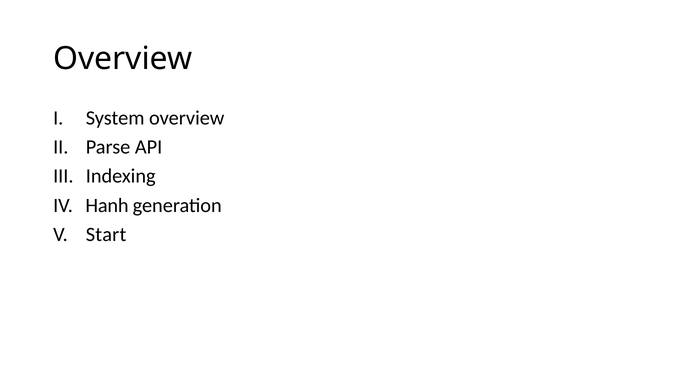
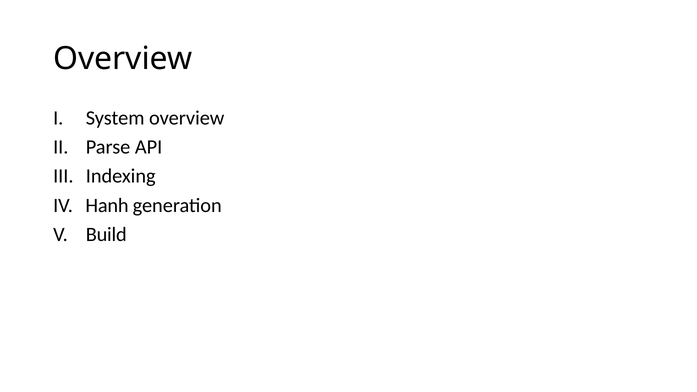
Start: Start -> Build (106, 235)
